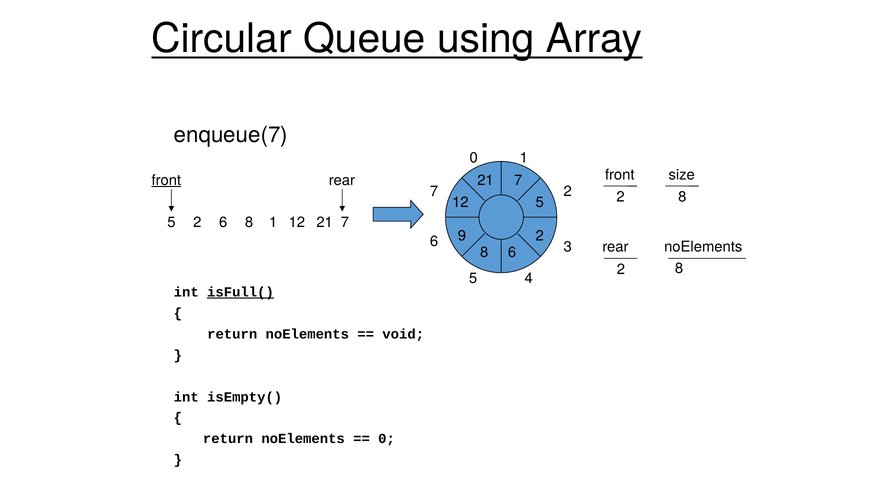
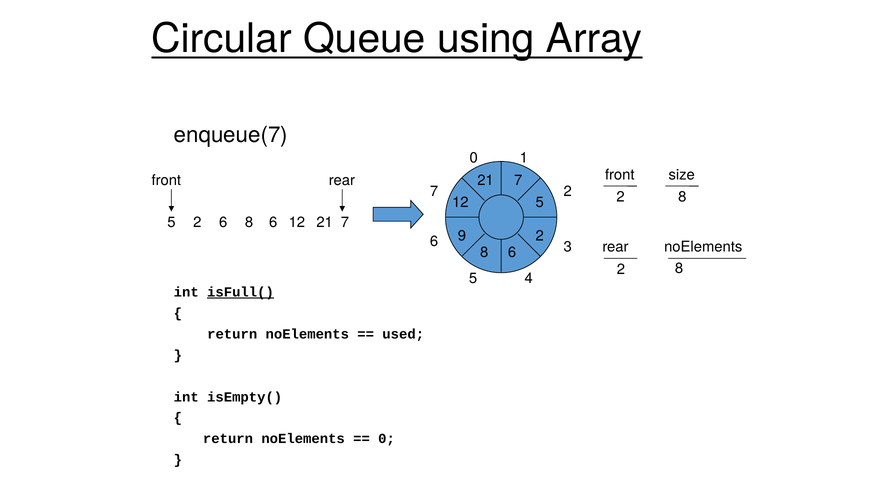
front underline: present -> none (166, 180)
8 1: 1 -> 6 (273, 223)
void: void -> used (403, 334)
